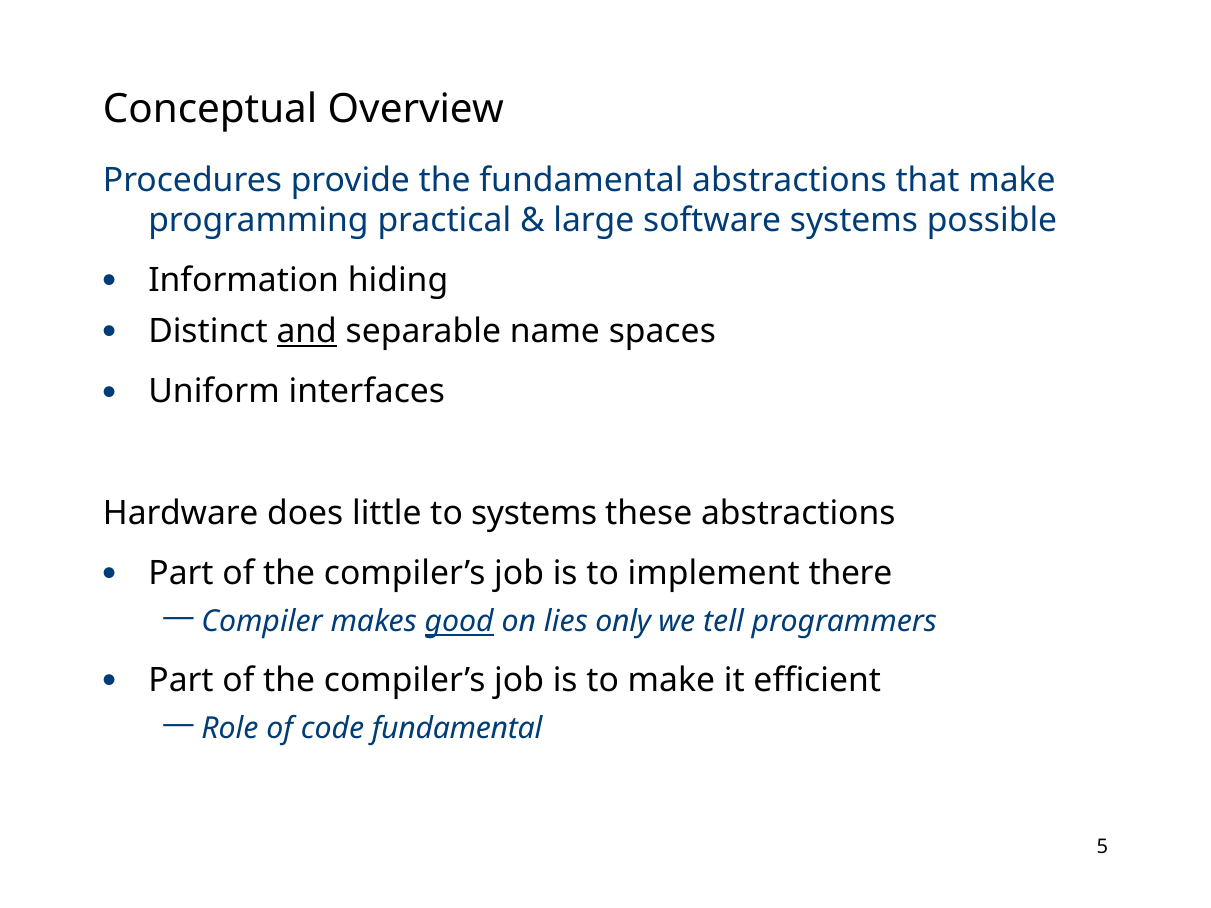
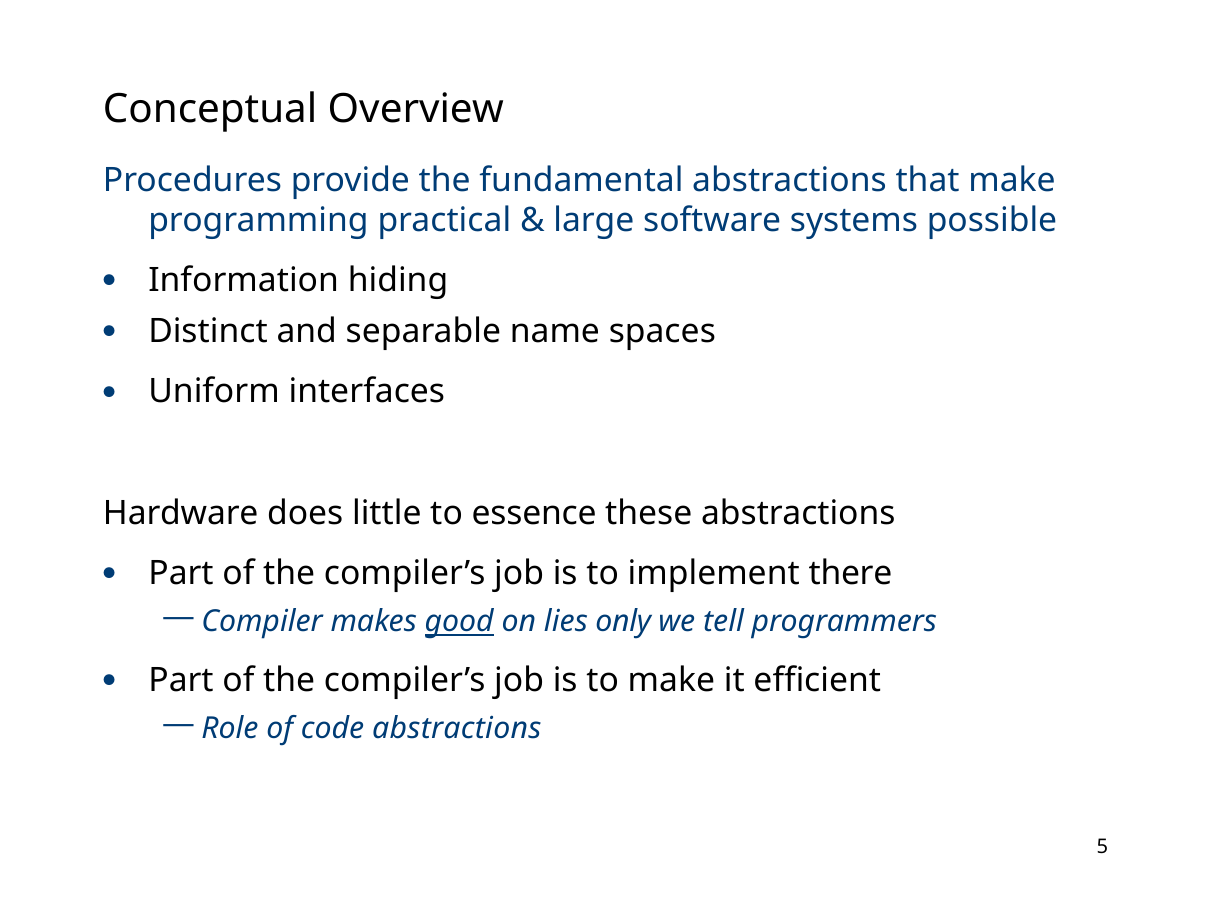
and underline: present -> none (307, 331)
to systems: systems -> essence (534, 513)
code fundamental: fundamental -> abstractions (457, 729)
